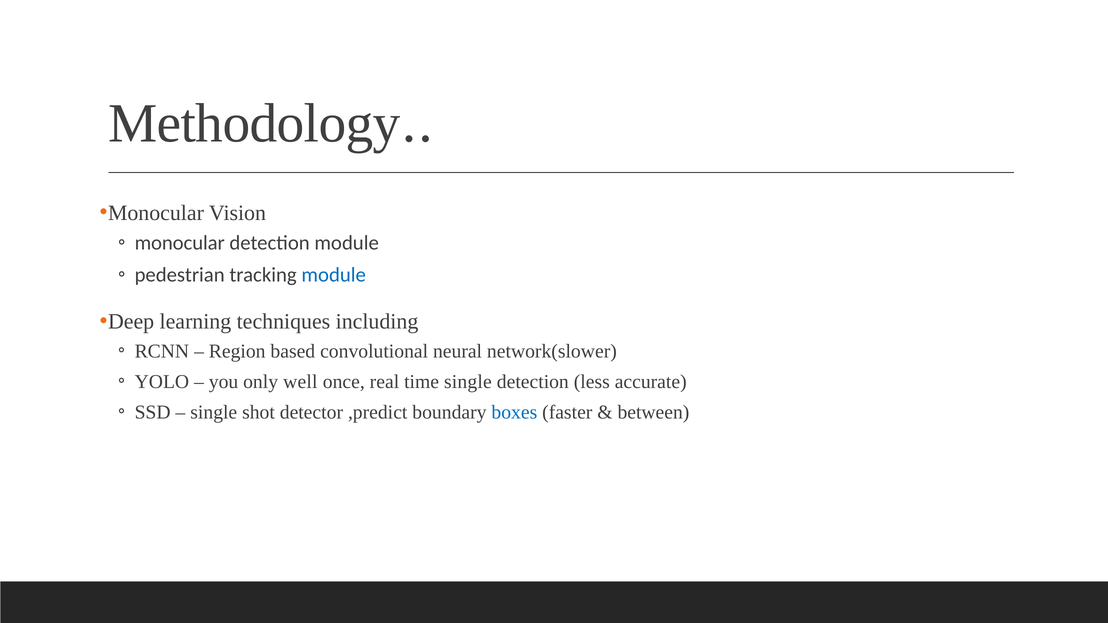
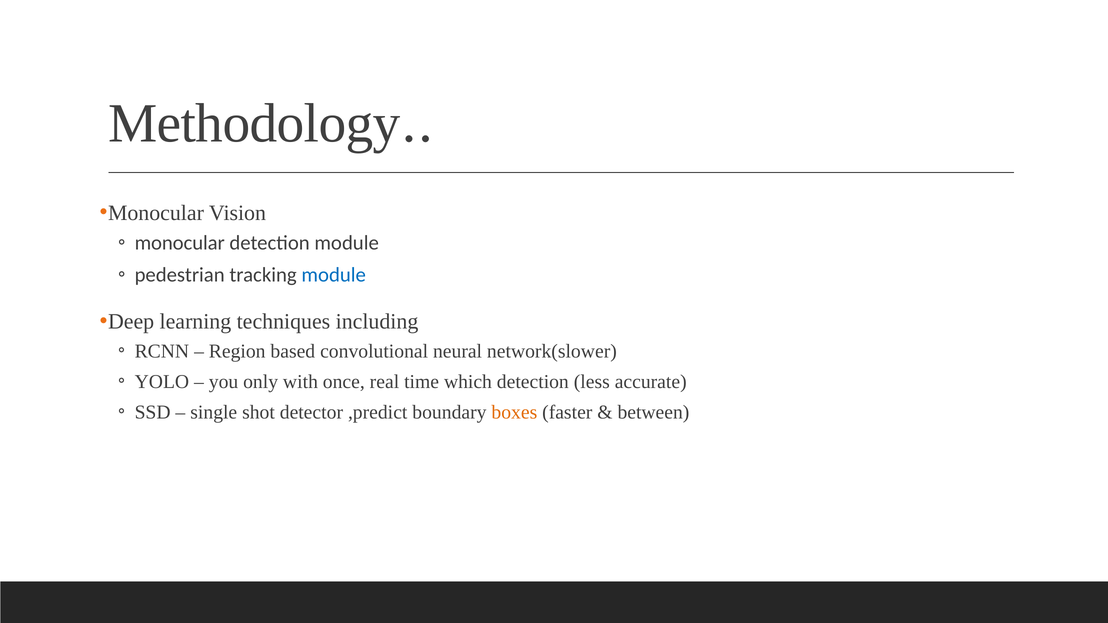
well: well -> with (300, 382)
time single: single -> which (468, 382)
boxes colour: blue -> orange (514, 412)
